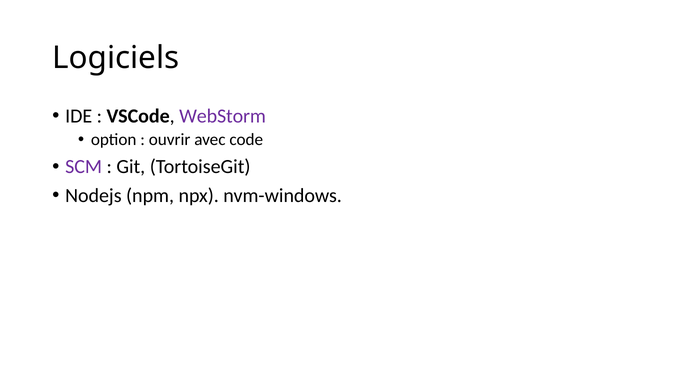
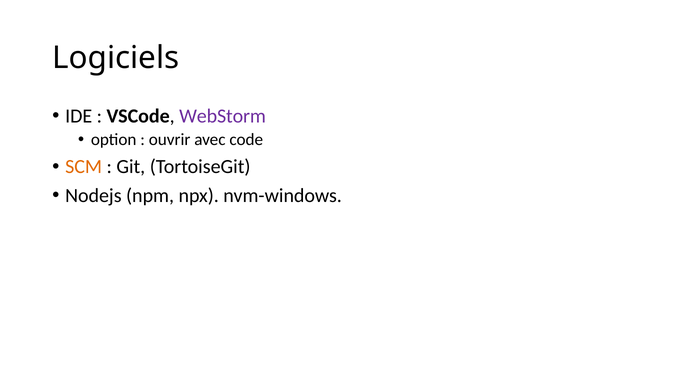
SCM colour: purple -> orange (84, 167)
